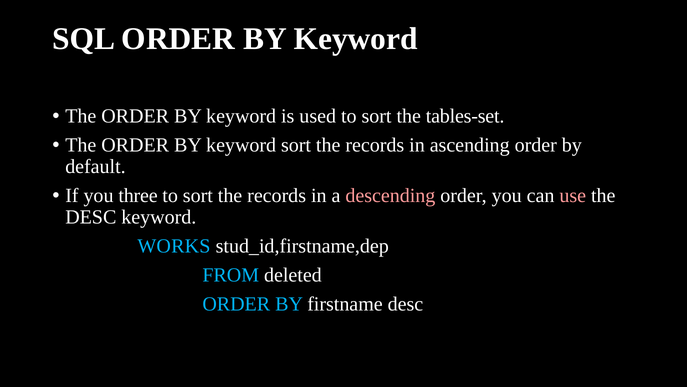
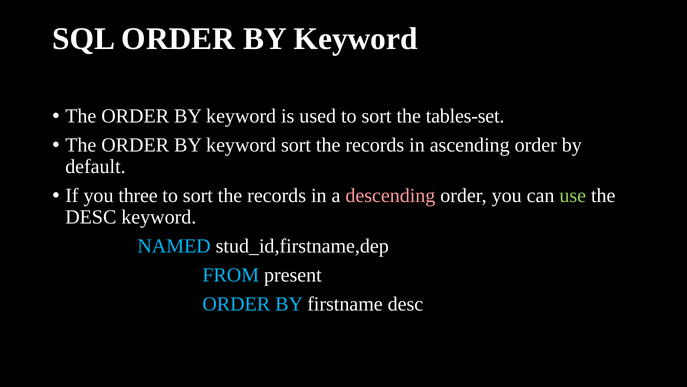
use colour: pink -> light green (573, 195)
WORKS: WORKS -> NAMED (174, 246)
deleted: deleted -> present (293, 275)
